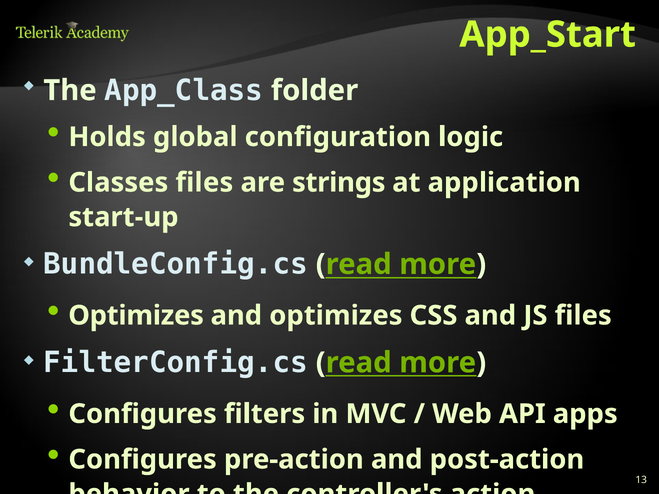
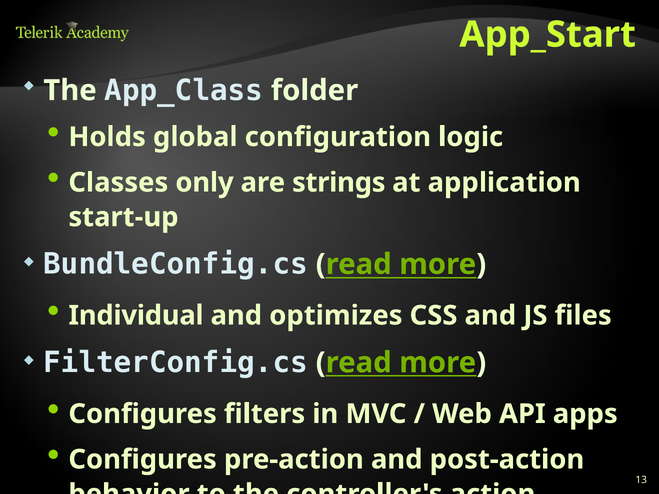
Classes files: files -> only (205, 183)
Optimizes: Optimizes -> Individual (136, 316)
